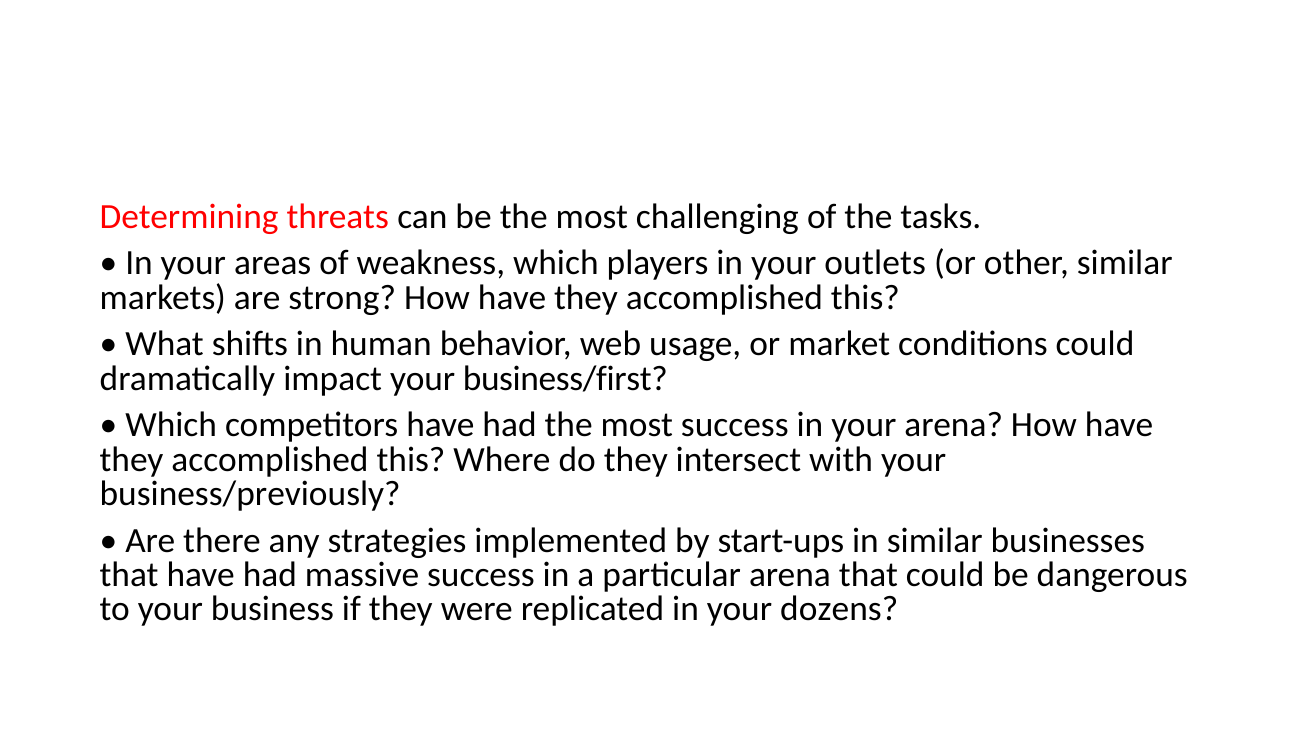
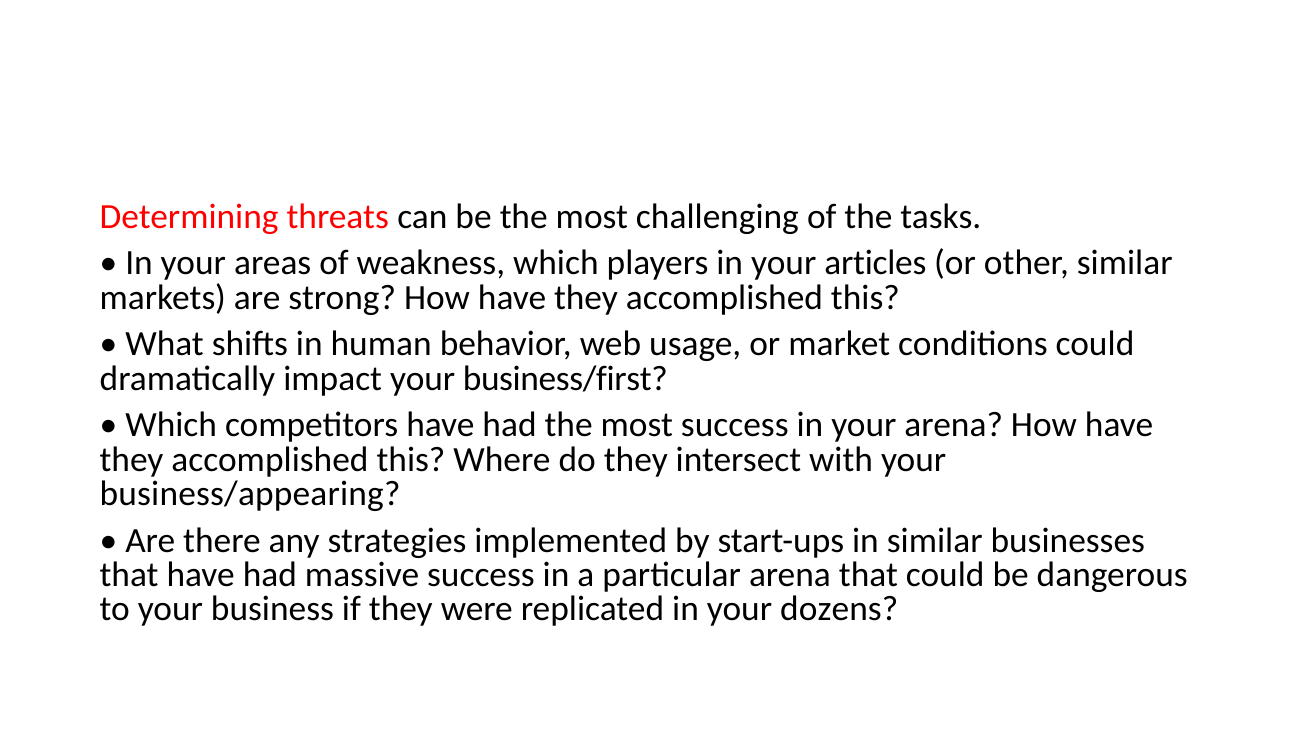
outlets: outlets -> articles (875, 263)
business/previously: business/previously -> business/appearing (250, 494)
